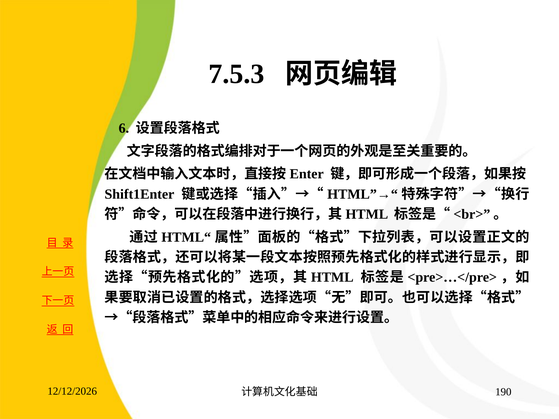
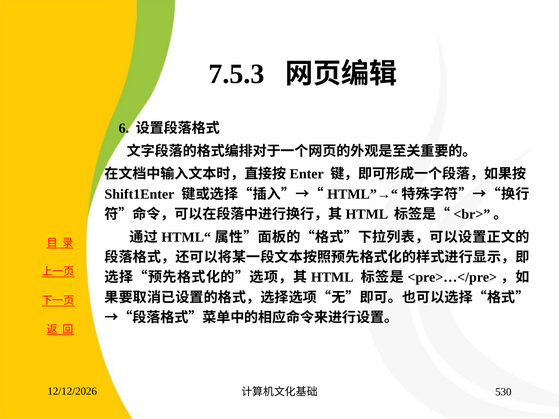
190: 190 -> 530 (503, 392)
